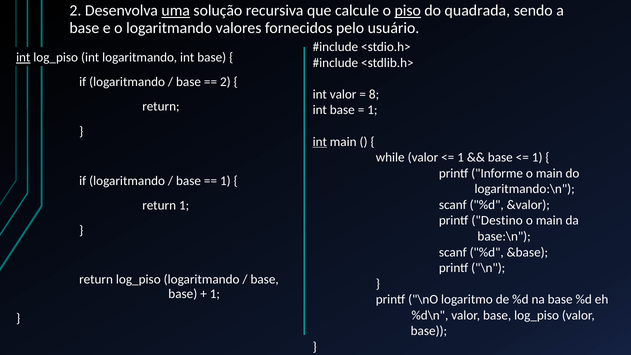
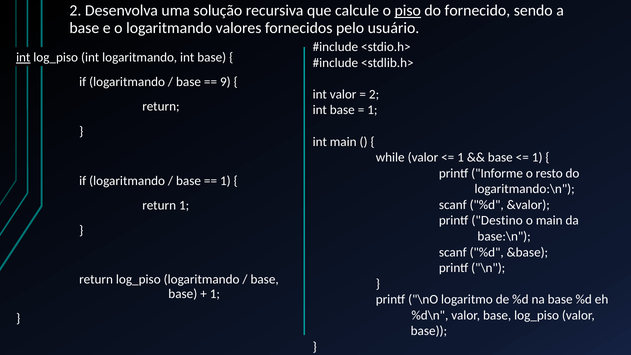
uma underline: present -> none (176, 11)
quadrada: quadrada -> fornecido (477, 11)
2: 2 -> 9 (225, 82)
8: 8 -> 2 (374, 94)
int underline: present -> none (320, 142)
Informe o main: main -> resto (549, 173)
